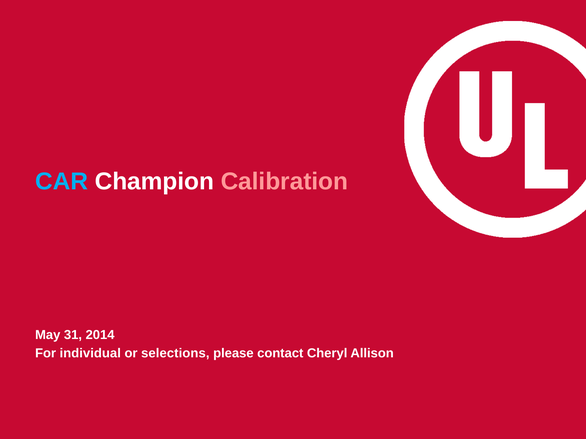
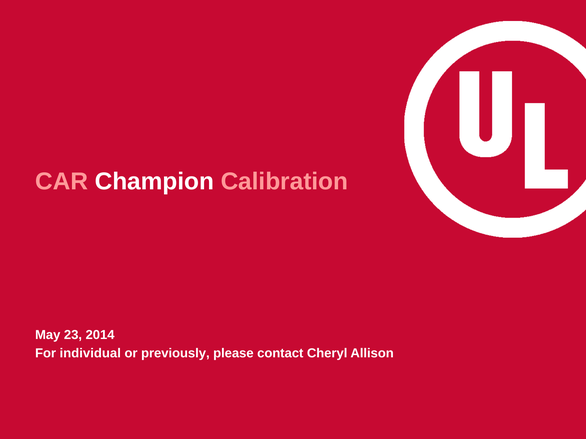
CAR colour: light blue -> pink (62, 182)
31: 31 -> 23 (73, 335)
selections: selections -> previously (175, 354)
